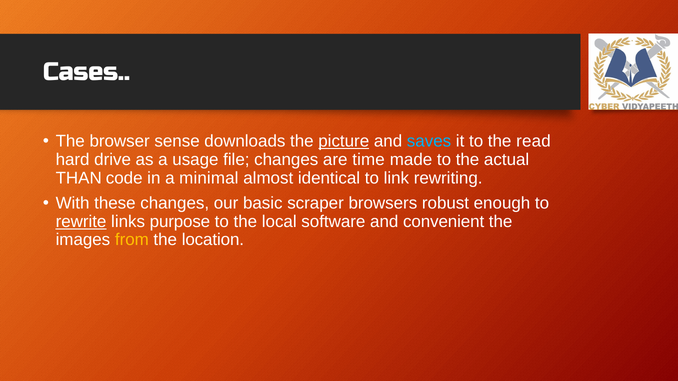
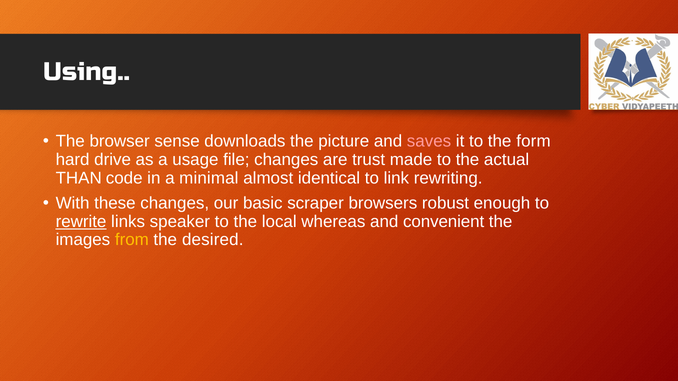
Cases: Cases -> Using (86, 72)
picture underline: present -> none (344, 142)
saves colour: light blue -> pink (429, 142)
read: read -> form (533, 142)
time: time -> trust (369, 160)
purpose: purpose -> speaker (180, 222)
software: software -> whereas (333, 222)
location: location -> desired (213, 240)
